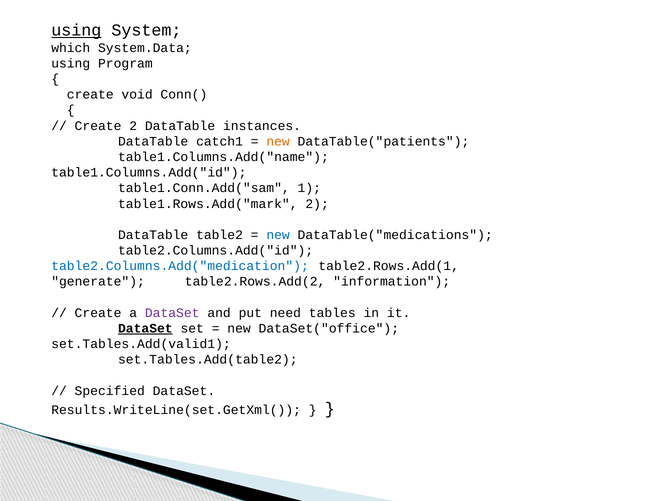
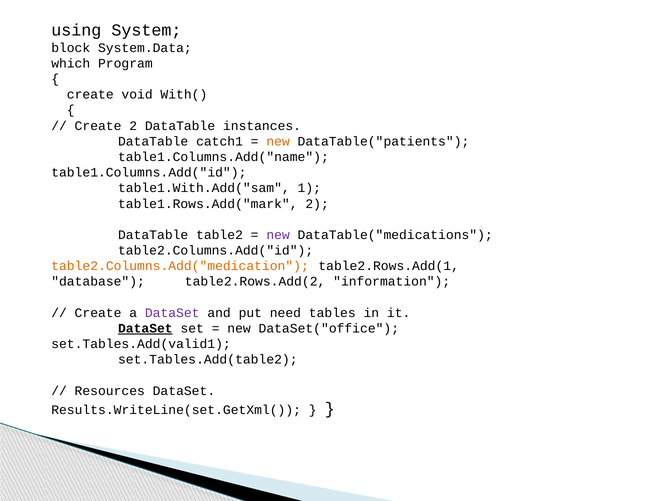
using underline: present -> none (76, 30)
which: which -> block (71, 48)
using: using -> which (71, 63)
Conn(: Conn( -> With( (184, 95)
table1.Conn.Add("sam: table1.Conn.Add("sam -> table1.With.Add("sam (204, 188)
new colour: blue -> purple (278, 235)
table2.Columns.Add("medication colour: blue -> orange (180, 266)
generate: generate -> database (98, 282)
Specified: Specified -> Resources (110, 391)
